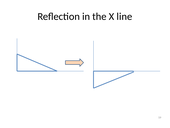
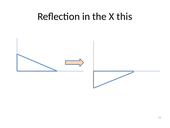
line: line -> this (124, 16)
